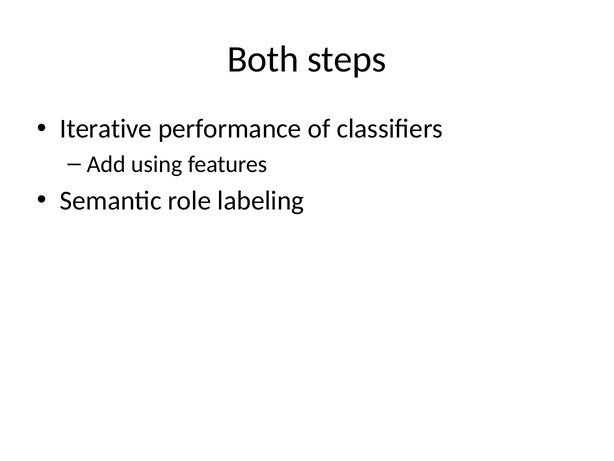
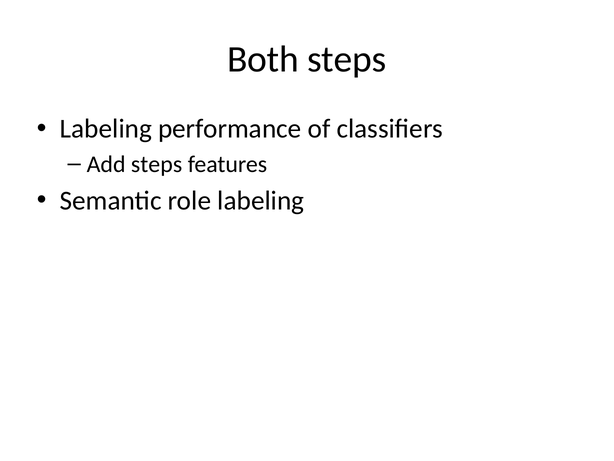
Iterative: Iterative -> Labeling (106, 129)
Add using: using -> steps (157, 164)
